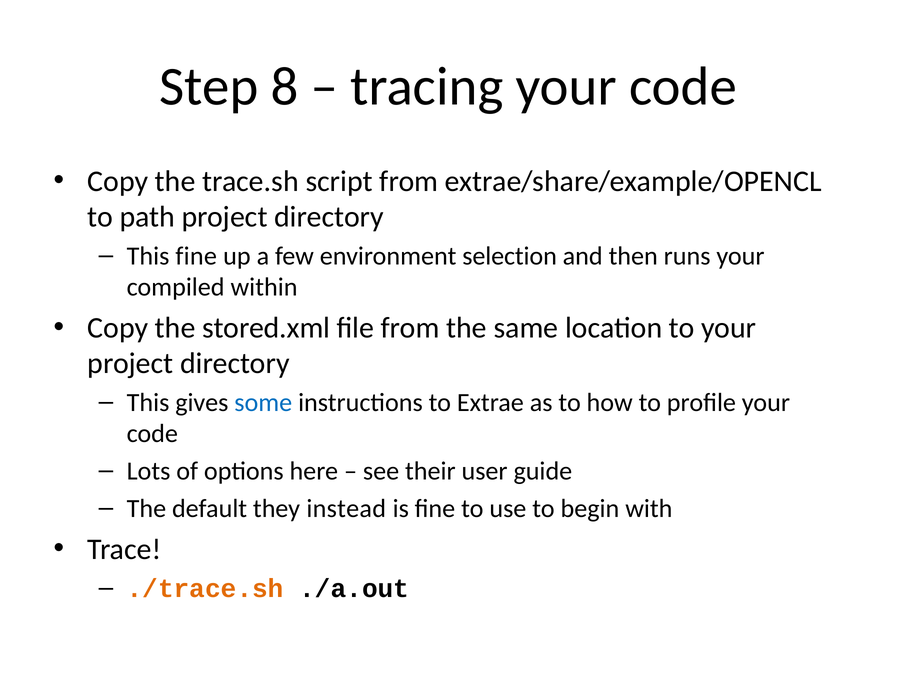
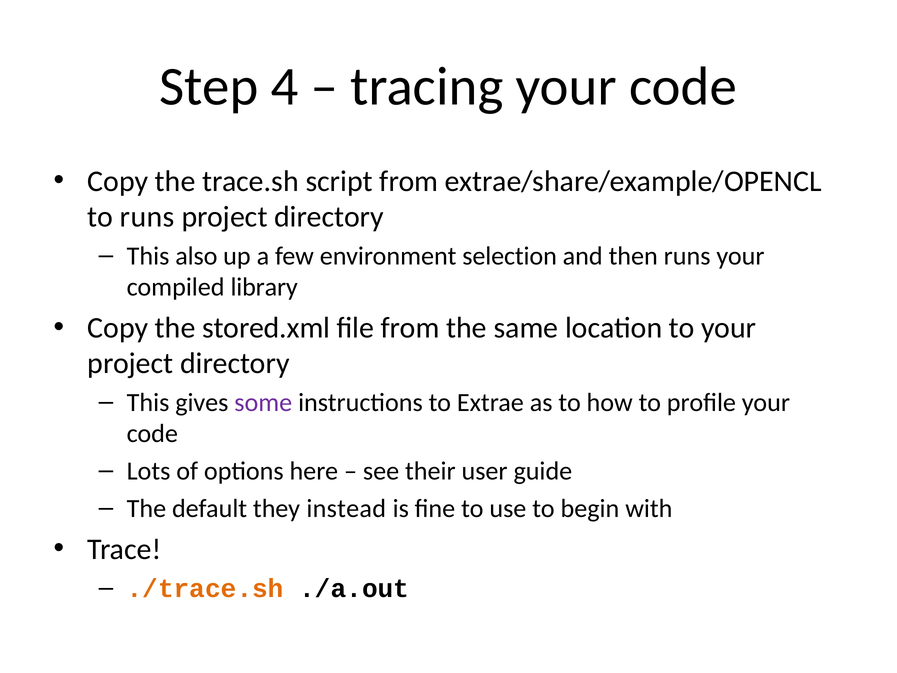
8: 8 -> 4 (285, 87)
to path: path -> runs (147, 217)
This fine: fine -> also (196, 256)
within: within -> library (264, 287)
some colour: blue -> purple (263, 403)
